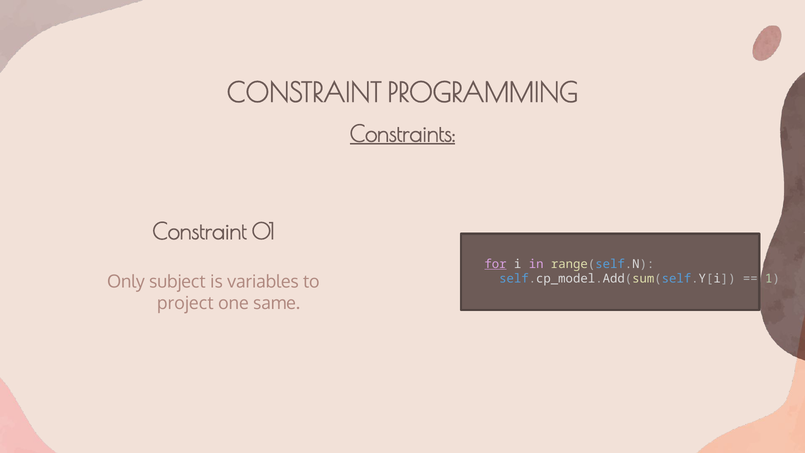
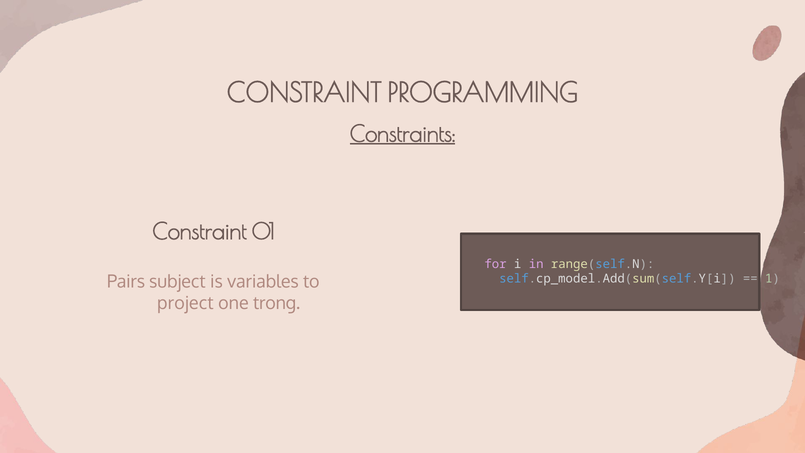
for underline: present -> none (496, 264)
Only: Only -> Pairs (126, 282)
same: same -> trong (277, 303)
